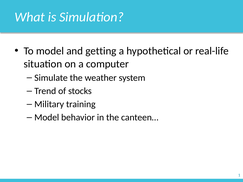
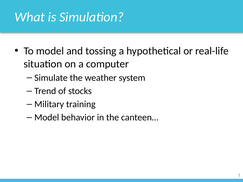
getting: getting -> tossing (101, 51)
